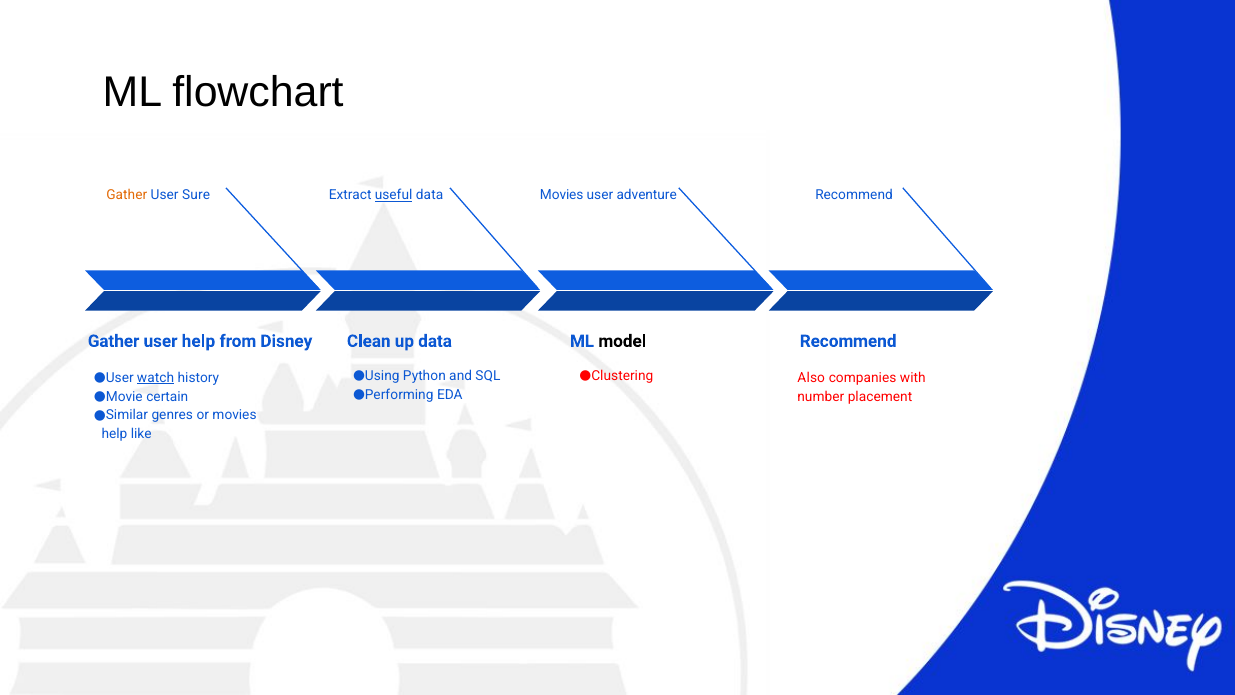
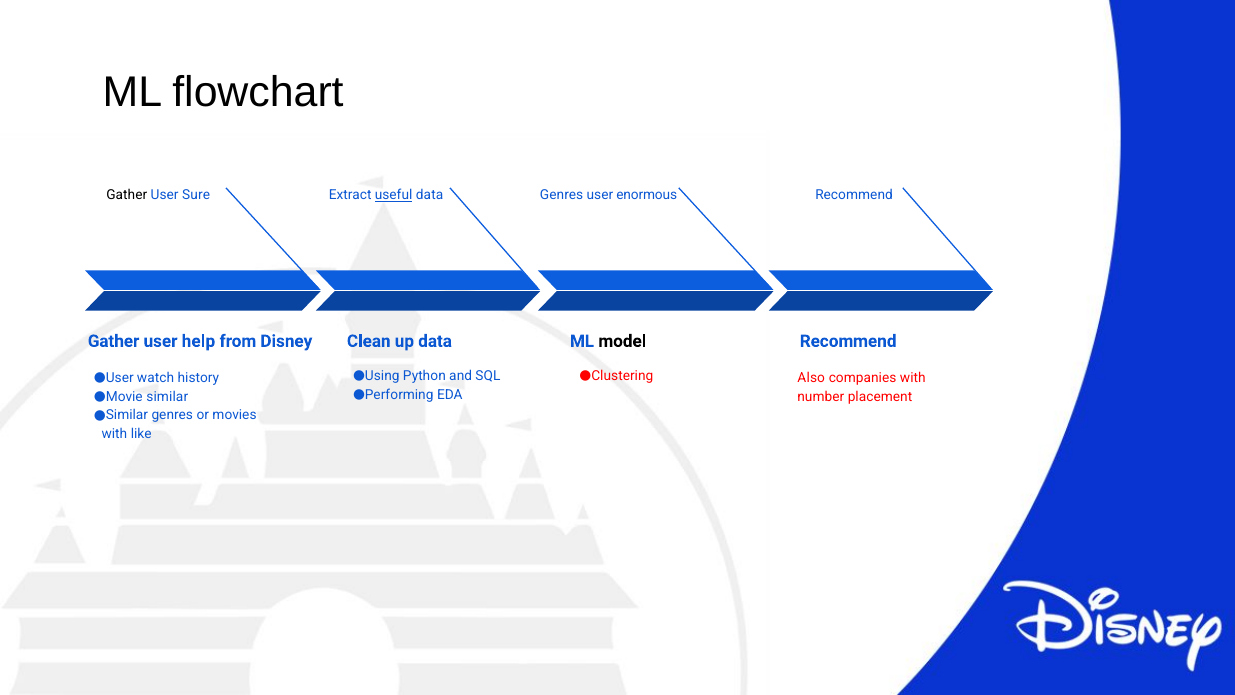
Gather colour: orange -> black (127, 195)
Movies: Movies -> Genres (562, 195)
adventure: adventure -> enormous (647, 195)
watch underline: present -> none (156, 378)
certain: certain -> similar (167, 396)
help: help -> with (114, 434)
